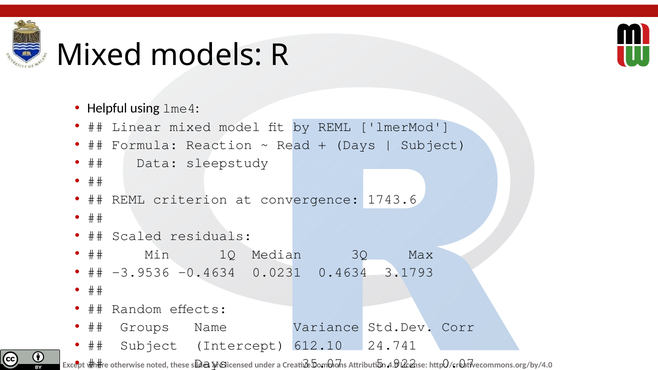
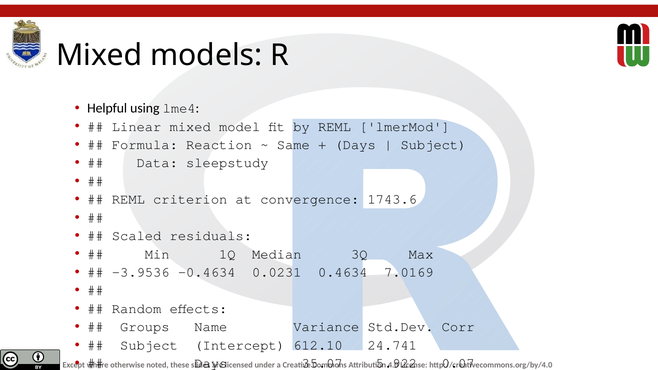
Read: Read -> Same (293, 145)
3.1793: 3.1793 -> 7.0169 (409, 272)
